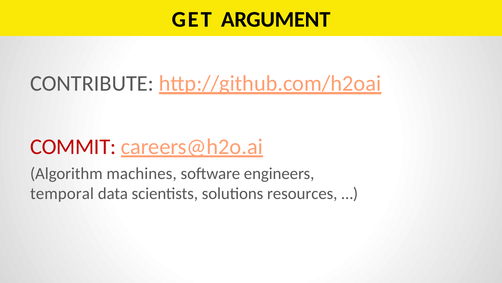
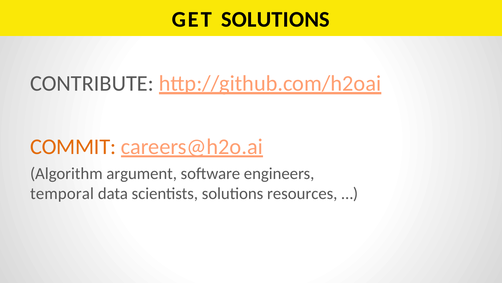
GET ARGUMENT: ARGUMENT -> SOLUTIONS (276, 19)
COMMIT colour: red -> orange (73, 146)
machines: machines -> argument (142, 173)
